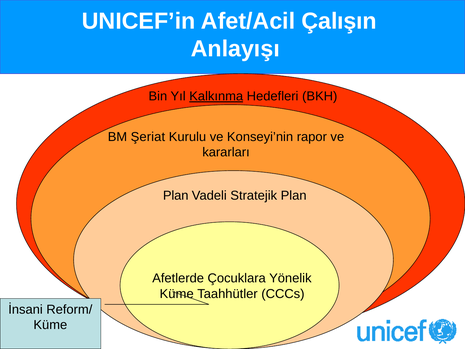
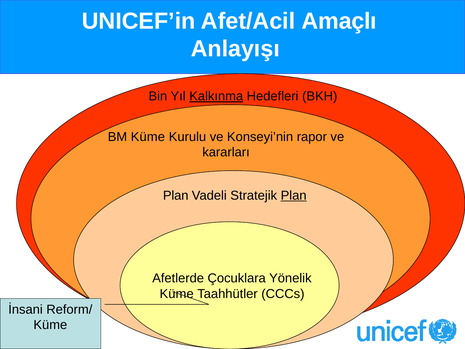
Çalışın: Çalışın -> Amaçlı (339, 21)
BM Şeriat: Şeriat -> Küme (148, 137)
Plan underline: none -> present (294, 195)
